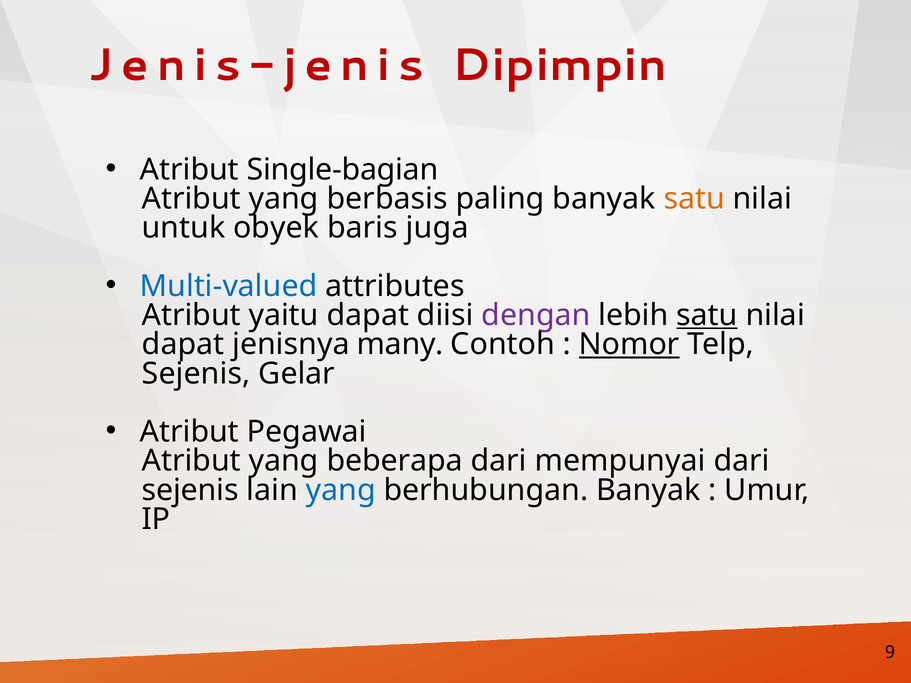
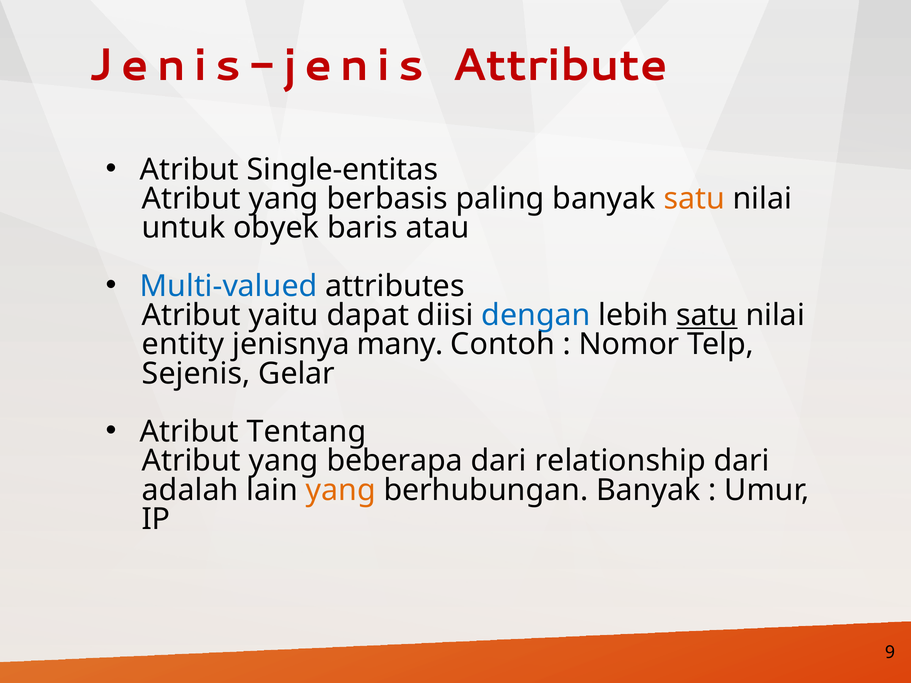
Dipimpin: Dipimpin -> Attribute (560, 65)
Single-bagian: Single-bagian -> Single-entitas (343, 170)
juga: juga -> atau (437, 228)
dengan colour: purple -> blue (536, 315)
dapat: dapat -> entity (183, 345)
Nomor underline: present -> none (629, 345)
Pegawai: Pegawai -> Tentang (307, 432)
mempunyai: mempunyai -> relationship (620, 461)
sejenis: sejenis -> adalah (190, 490)
yang colour: blue -> orange (341, 490)
